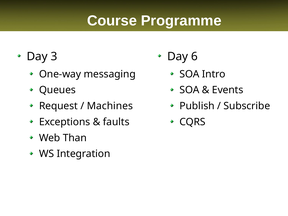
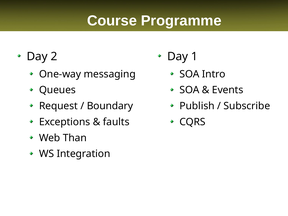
3: 3 -> 2 (54, 56)
6: 6 -> 1 (194, 56)
Machines: Machines -> Boundary (110, 106)
